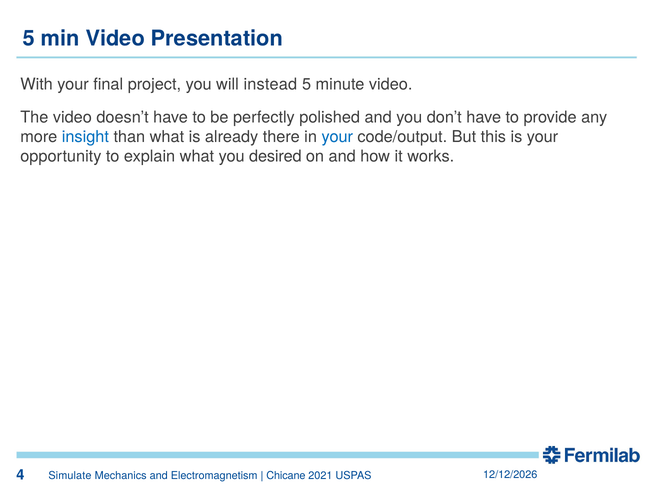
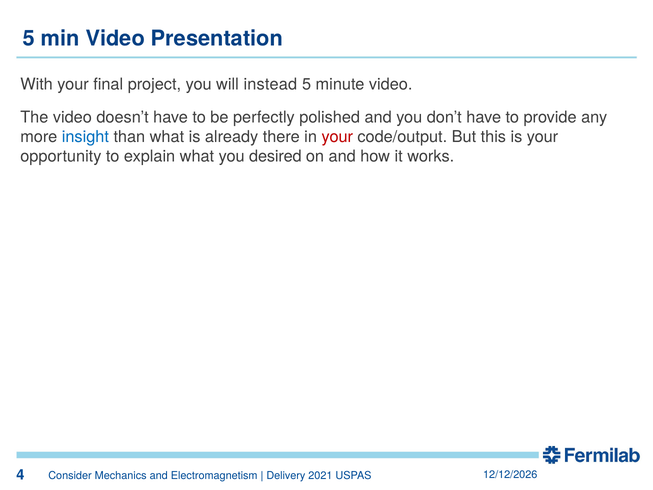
your colour: blue -> red (337, 137)
Simulate: Simulate -> Consider (70, 476)
Chicane: Chicane -> Delivery (286, 476)
